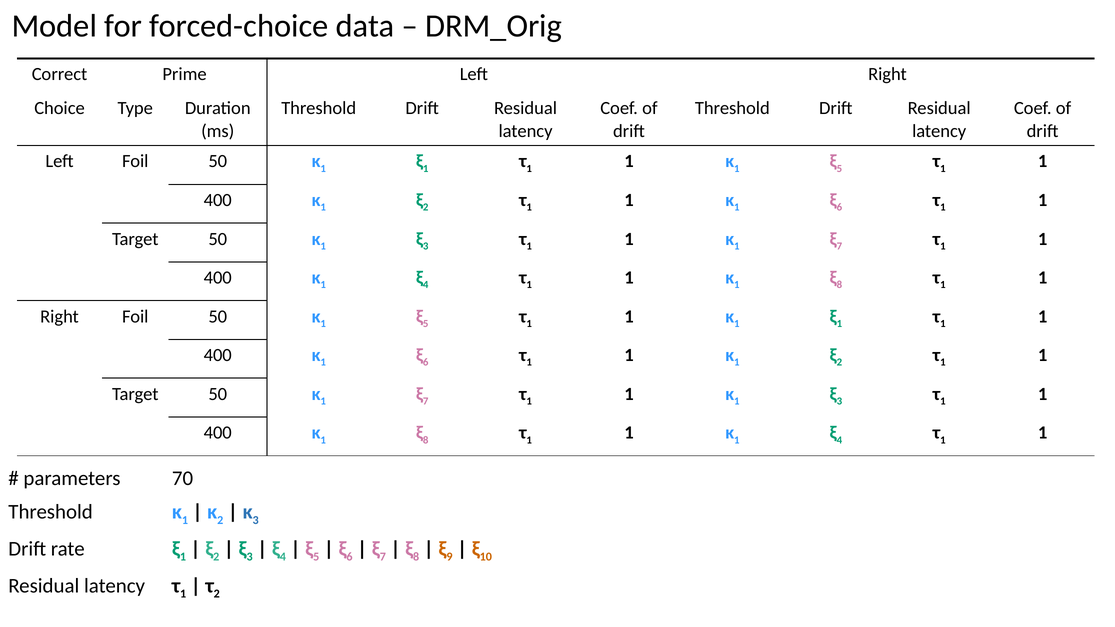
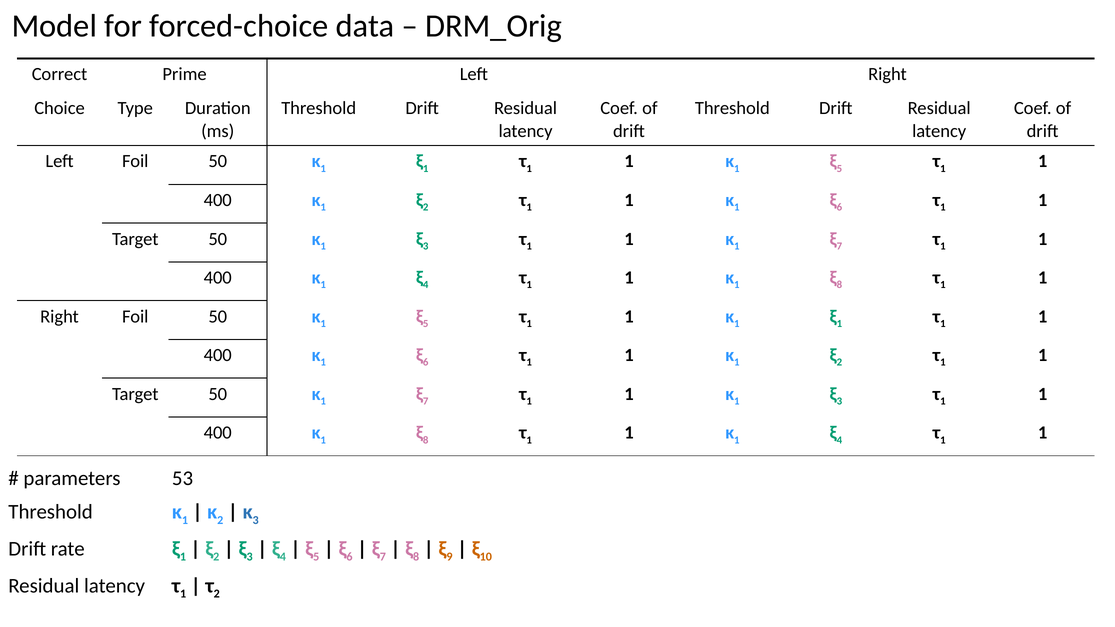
70: 70 -> 53 (183, 479)
